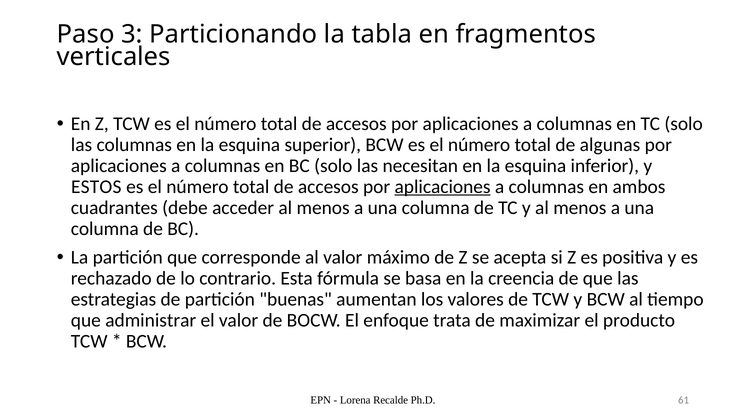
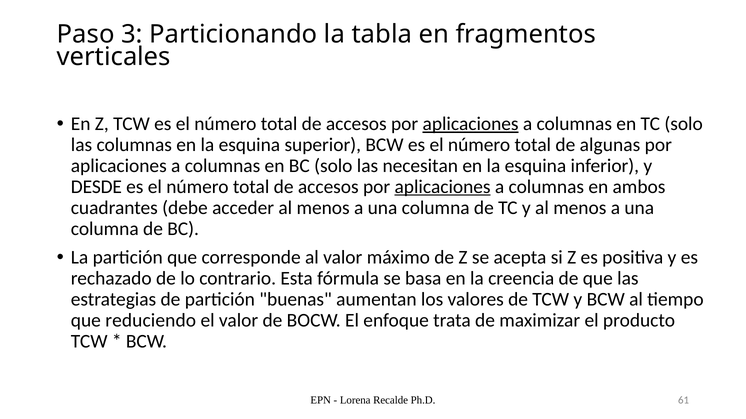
aplicaciones underline: none -> present (471, 124)
ESTOS: ESTOS -> DESDE (96, 187)
administrar: administrar -> reduciendo (151, 321)
